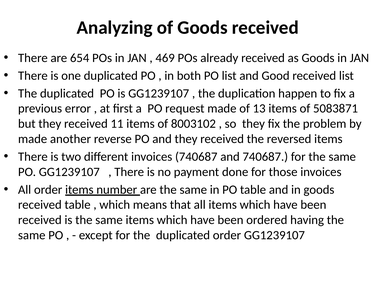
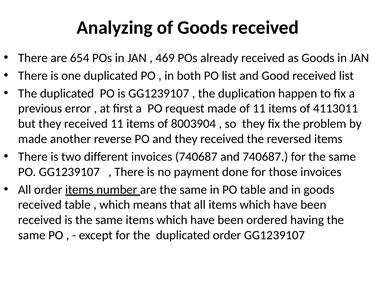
of 13: 13 -> 11 (259, 109)
5083871: 5083871 -> 4113011 (336, 109)
8003102: 8003102 -> 8003904 (193, 124)
